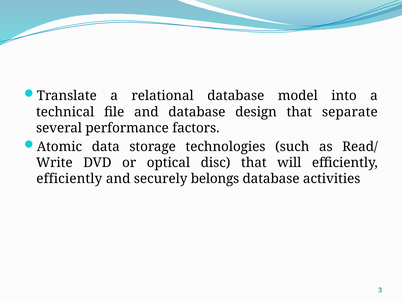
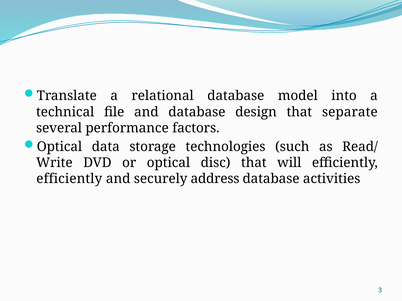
Atomic: Atomic -> Optical (59, 147)
belongs: belongs -> address (215, 179)
